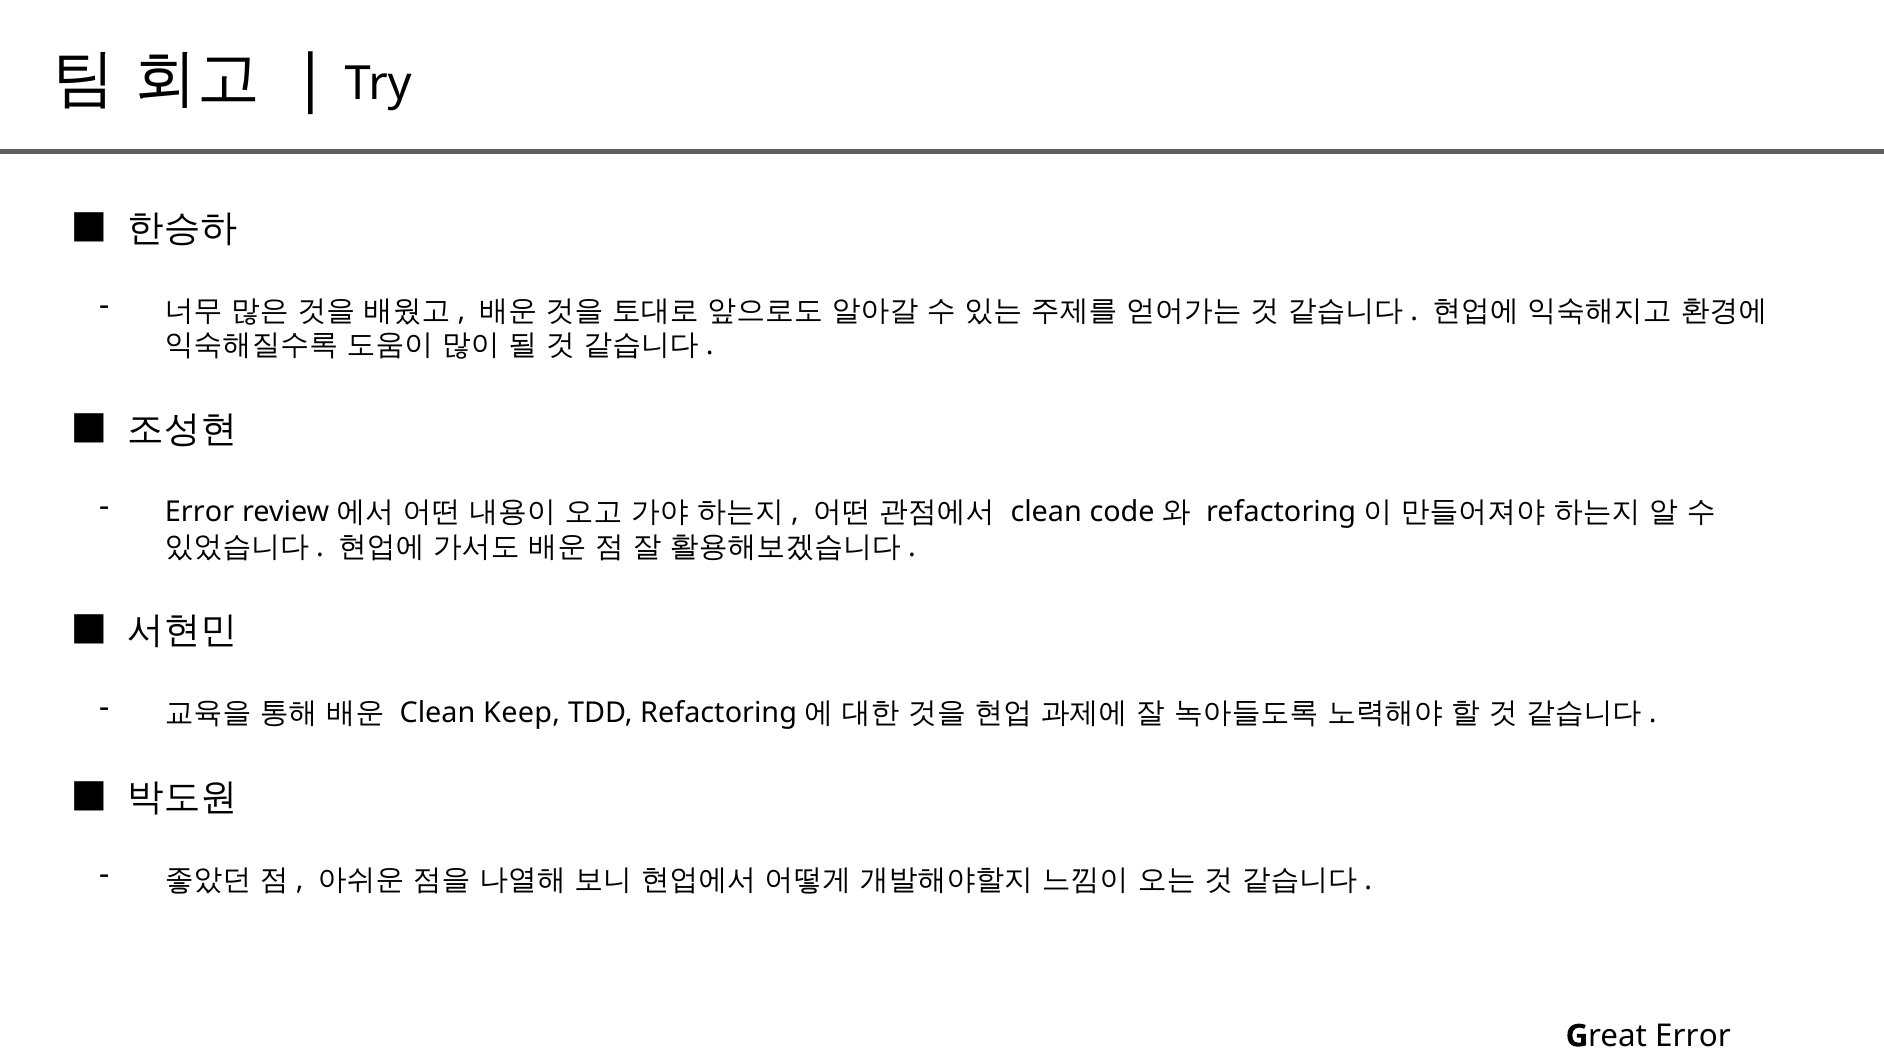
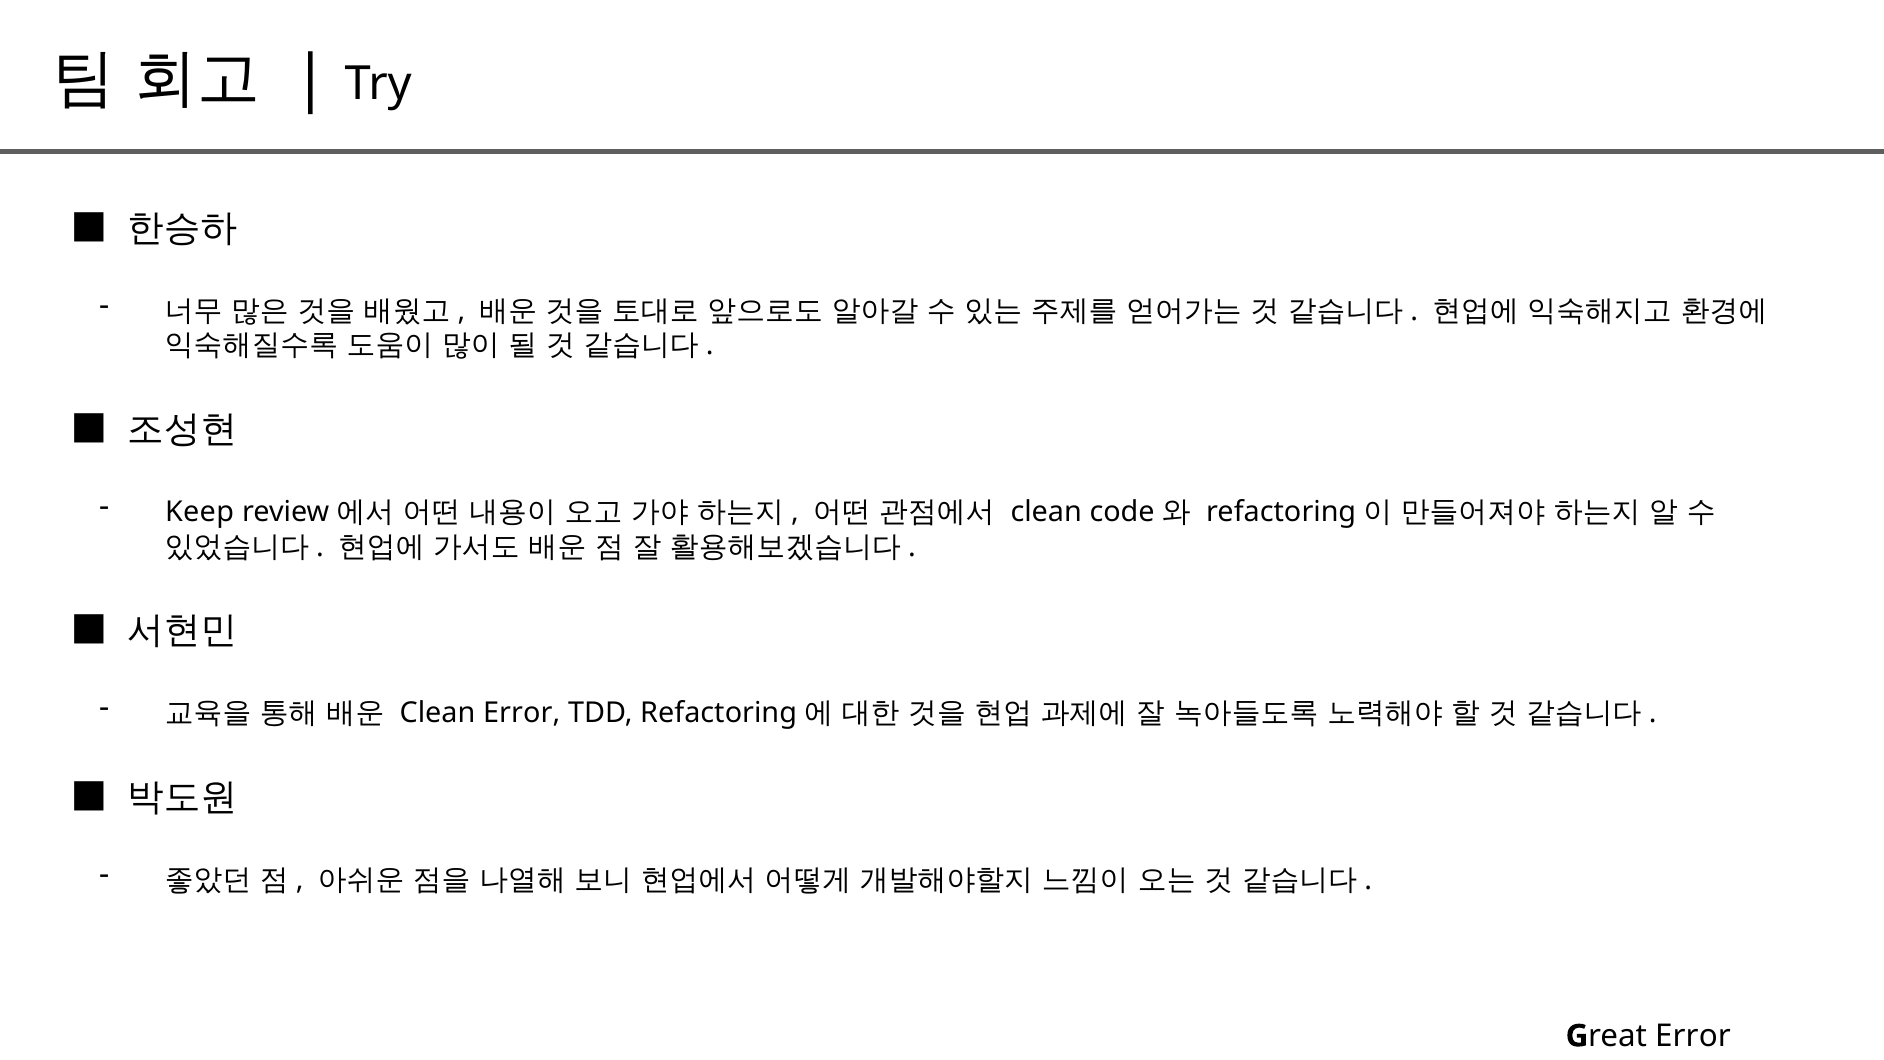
Error: Error -> Keep (200, 512)
Clean Keep: Keep -> Error (522, 713)
